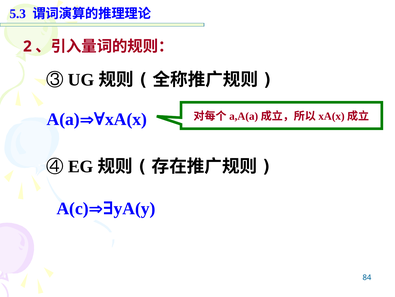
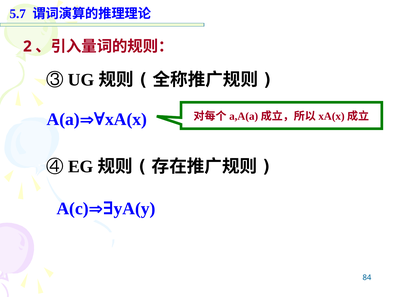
5.3: 5.3 -> 5.7 (18, 14)
